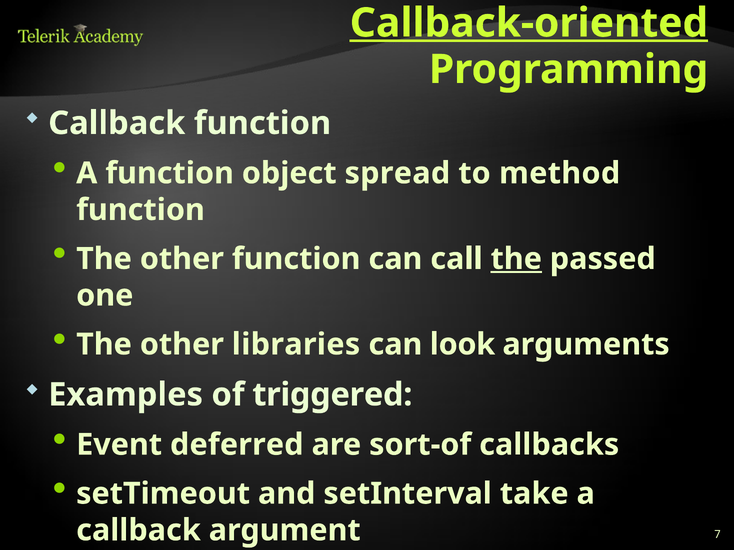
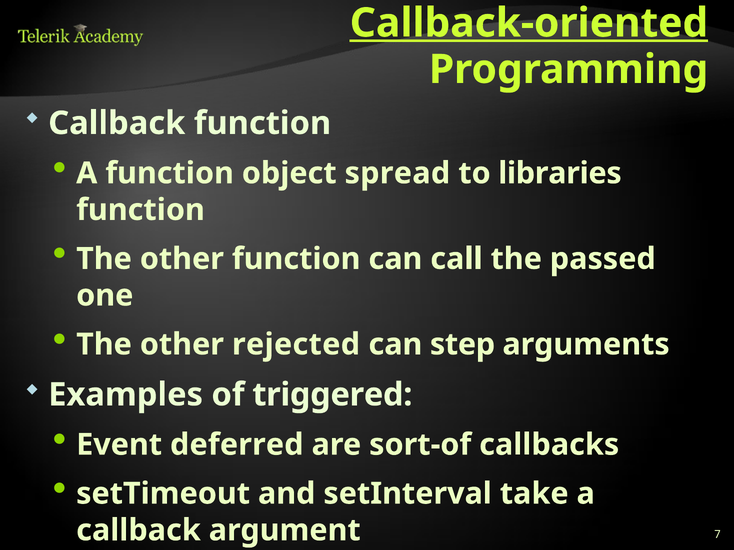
method: method -> libraries (560, 173)
the underline: present -> none (516, 259)
libraries: libraries -> rejected (296, 345)
look: look -> step (463, 345)
